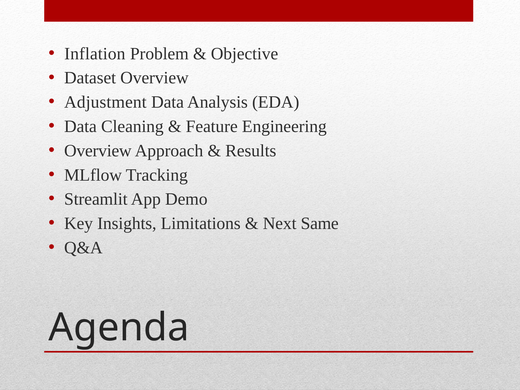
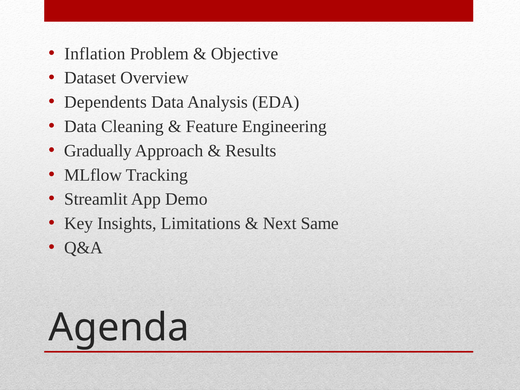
Adjustment: Adjustment -> Dependents (105, 102)
Overview: Overview -> Gradually (98, 151)
